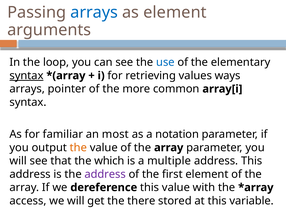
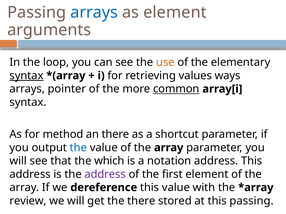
use colour: blue -> orange (165, 62)
common underline: none -> present (176, 89)
familiar: familiar -> method (63, 135)
an most: most -> there (115, 135)
notation: notation -> shortcut (177, 135)
the colour: orange -> blue (78, 148)
multiple: multiple -> notation (169, 161)
access: access -> review (28, 201)
this variable: variable -> passing (252, 201)
